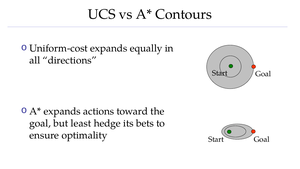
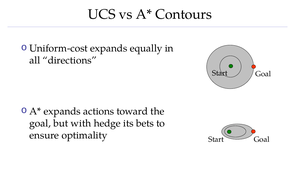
least: least -> with (81, 123)
